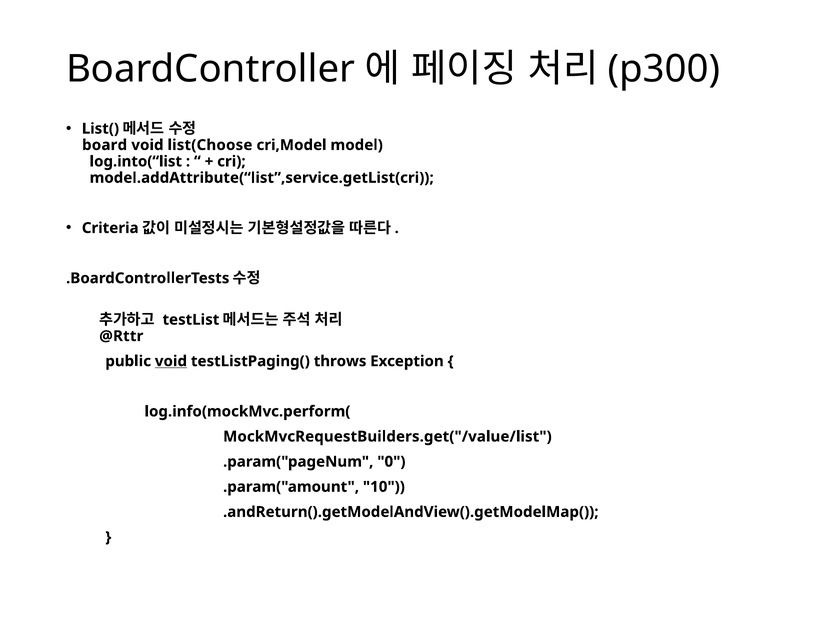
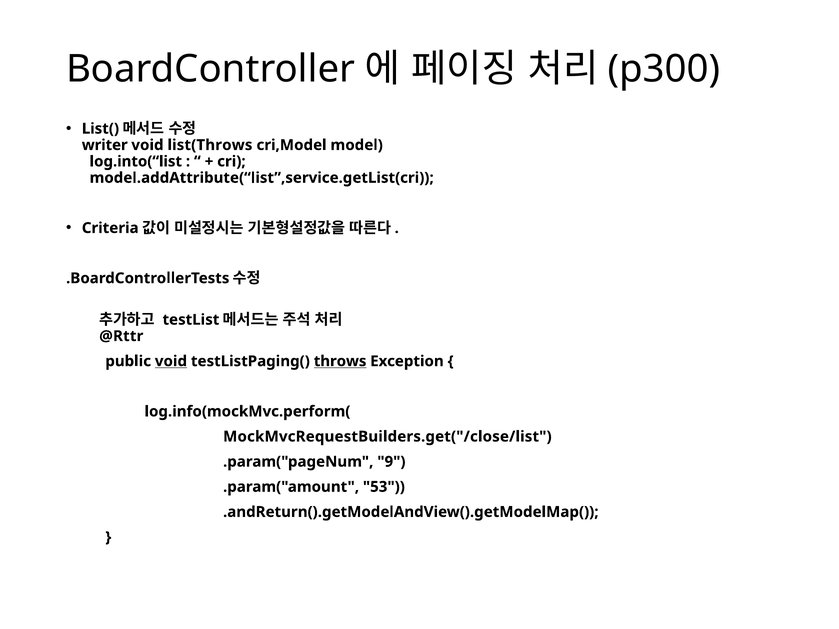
board: board -> writer (105, 145)
list(Choose: list(Choose -> list(Throws (210, 145)
throws underline: none -> present (340, 361)
MockMvcRequestBuilders.get("/value/list: MockMvcRequestBuilders.get("/value/list -> MockMvcRequestBuilders.get("/close/list (387, 437)
0: 0 -> 9 (391, 462)
10: 10 -> 53 (384, 487)
